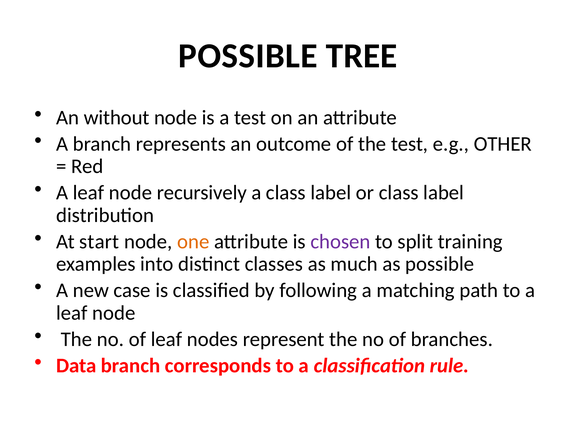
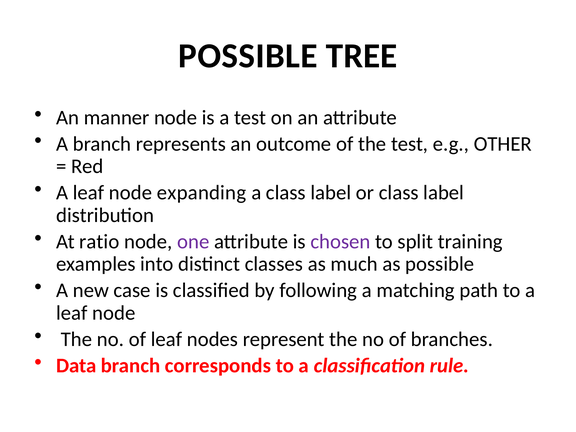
without: without -> manner (117, 118)
recursively: recursively -> expanding (202, 193)
start: start -> ratio (99, 242)
one colour: orange -> purple (193, 242)
